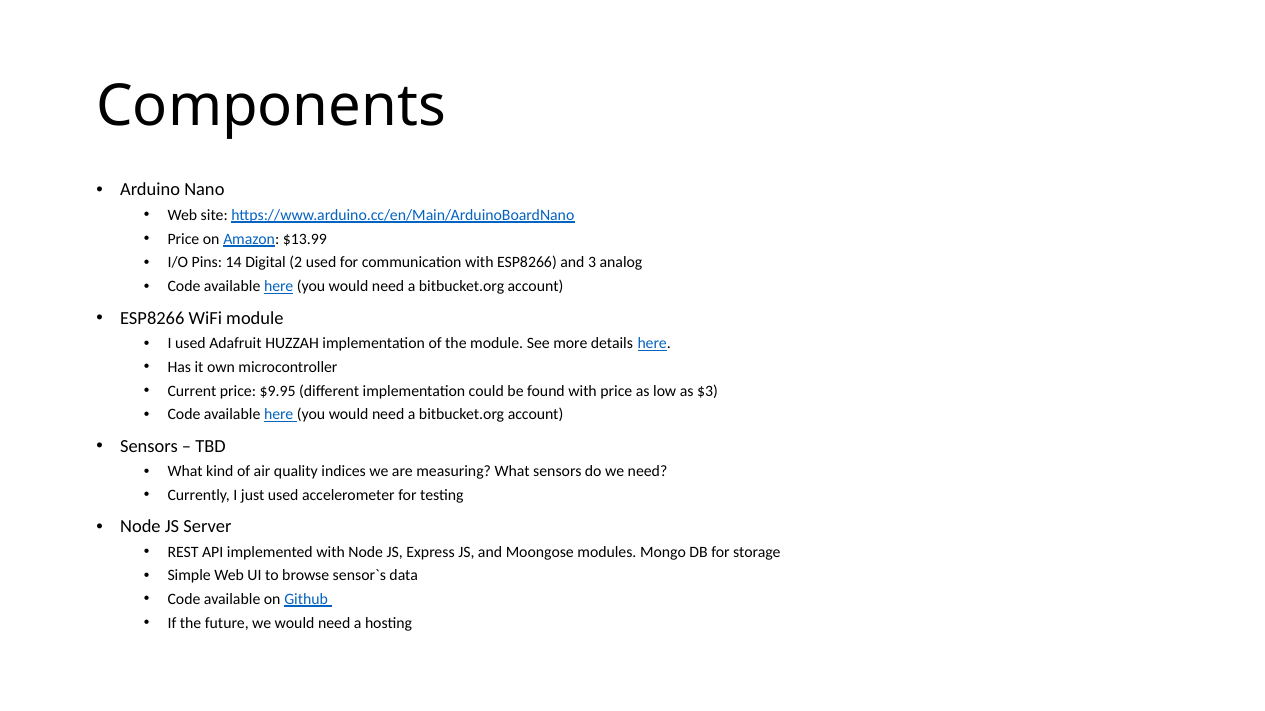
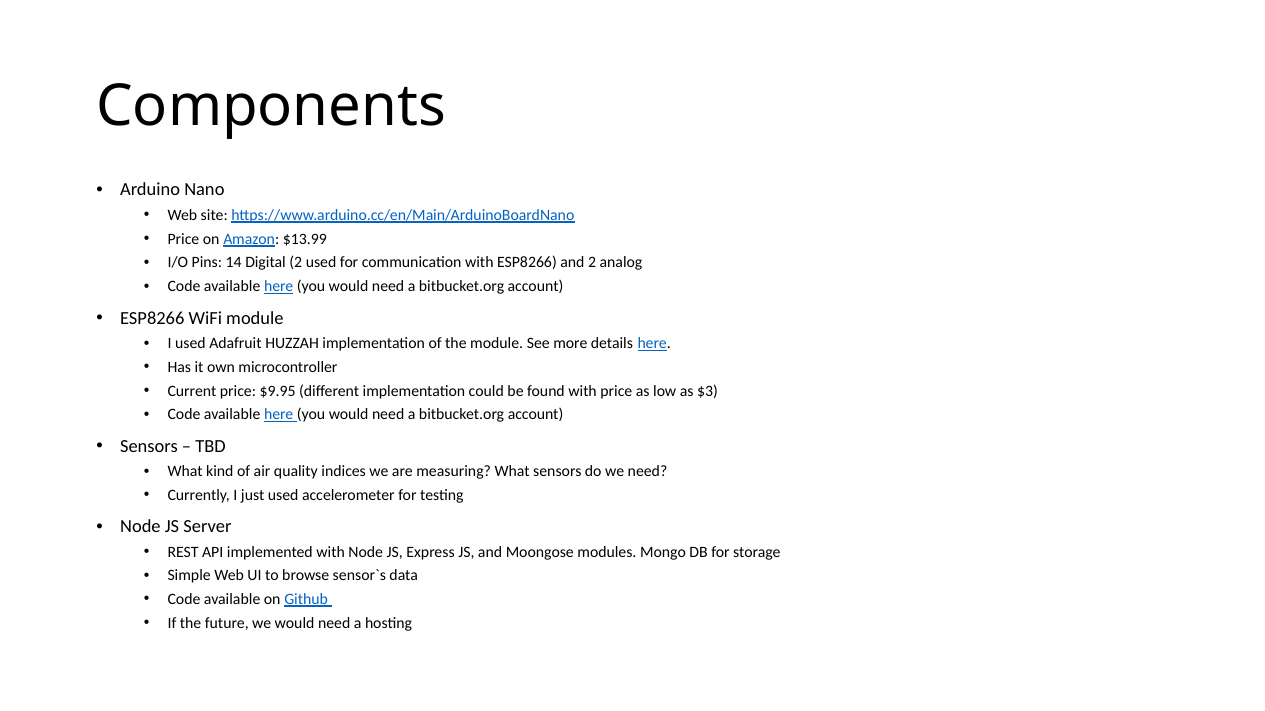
and 3: 3 -> 2 (592, 263)
